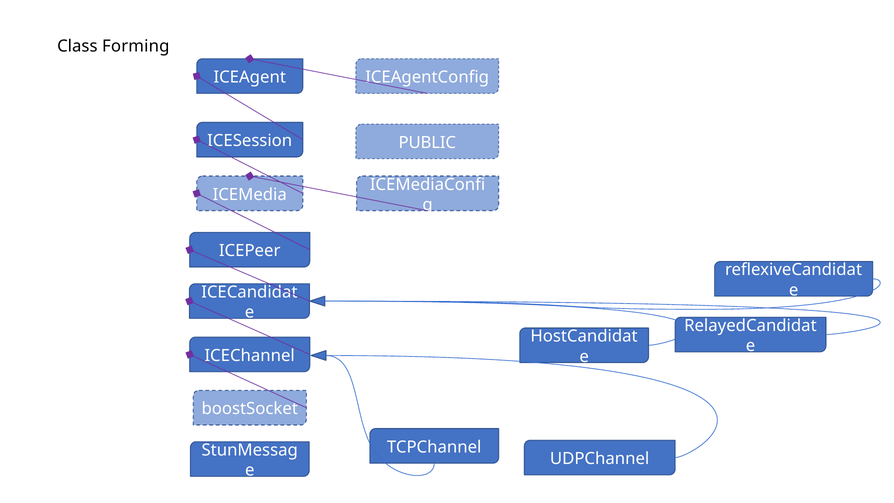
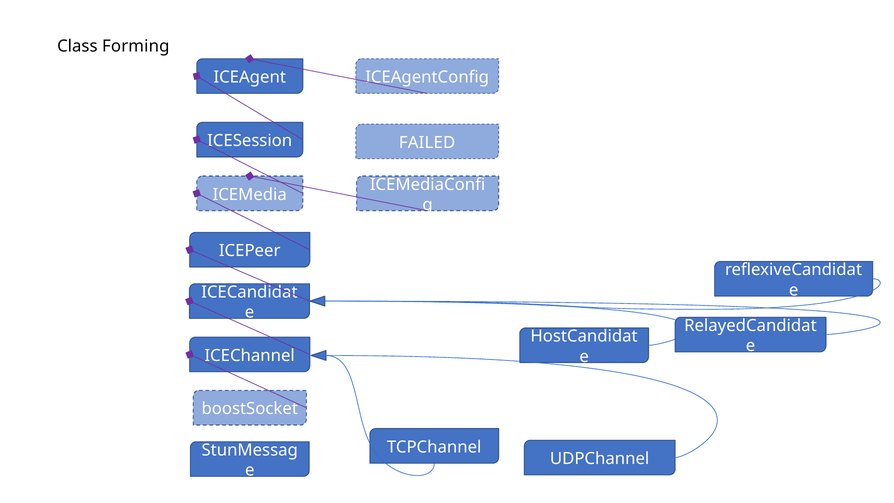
PUBLIC: PUBLIC -> FAILED (427, 143)
